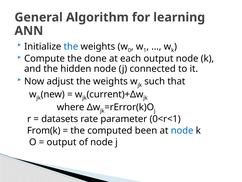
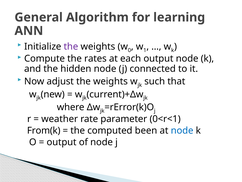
the colour: blue -> purple (71, 47)
done: done -> rates (95, 58)
datasets: datasets -> weather (60, 119)
